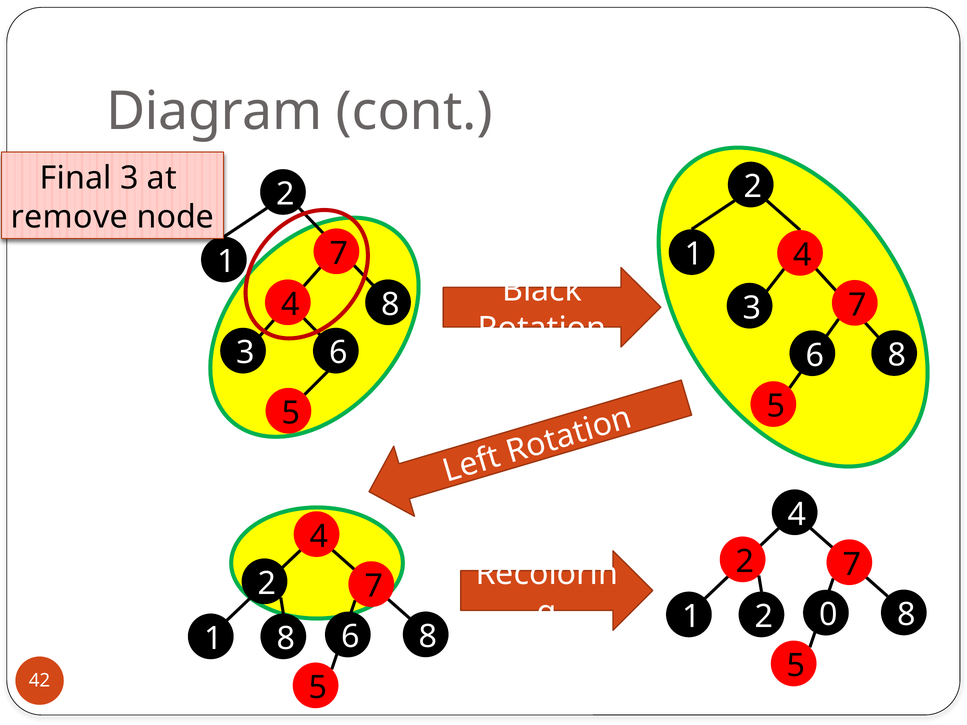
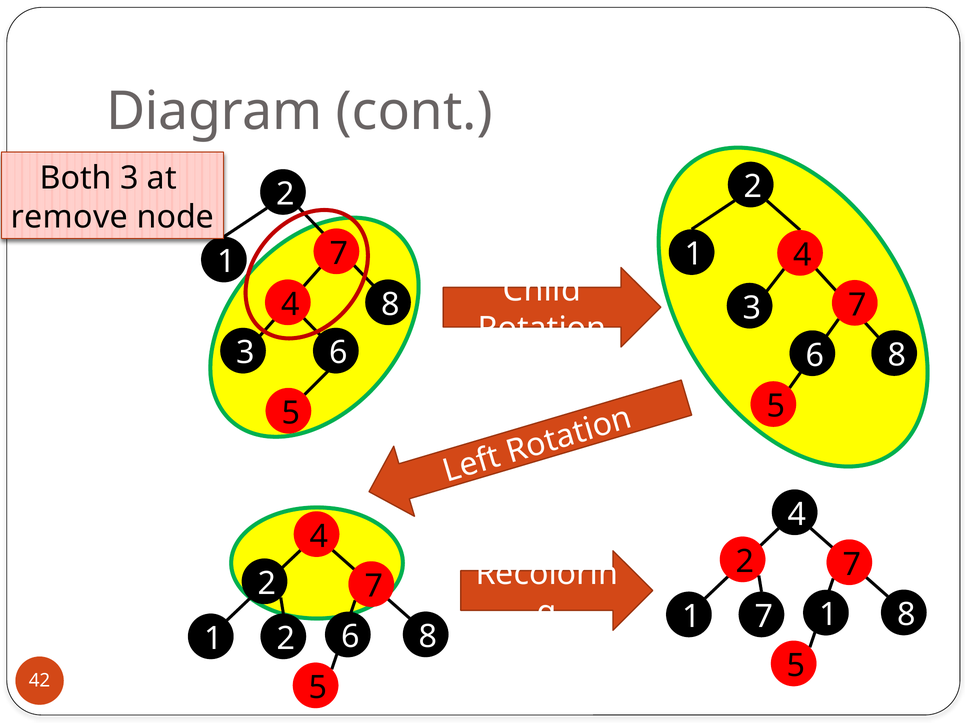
Final: Final -> Both (76, 178)
Black: Black -> Child (542, 290)
0: 0 -> 1 (828, 615)
1 2: 2 -> 7 (764, 617)
8: 8 -> 2 (286, 639)
